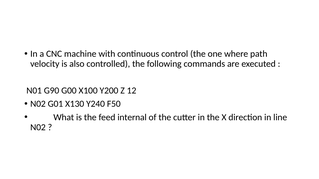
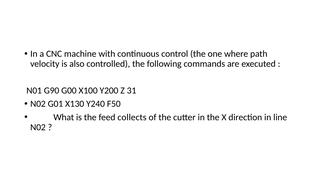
12: 12 -> 31 (132, 91)
internal: internal -> collects (132, 117)
